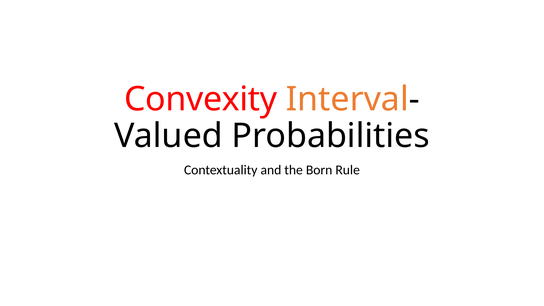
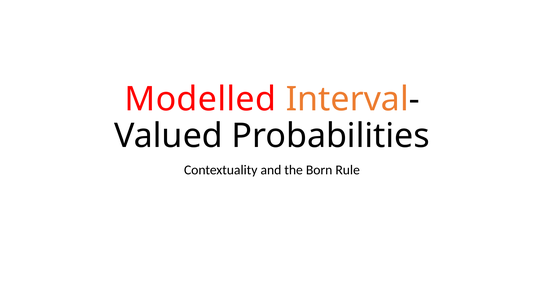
Convexity: Convexity -> Modelled (200, 99)
